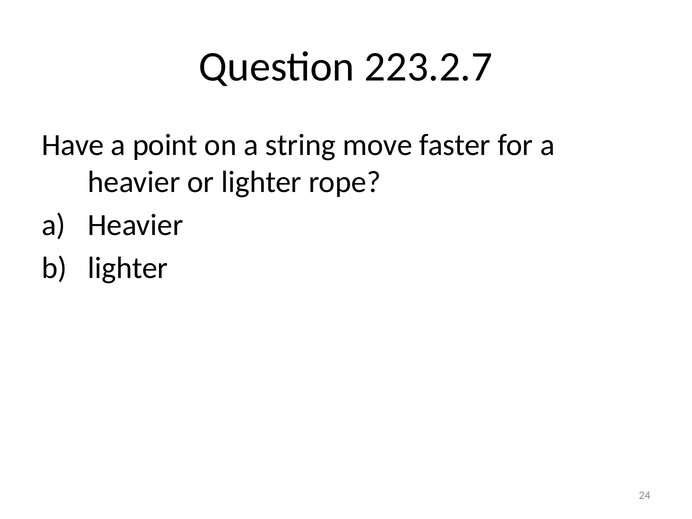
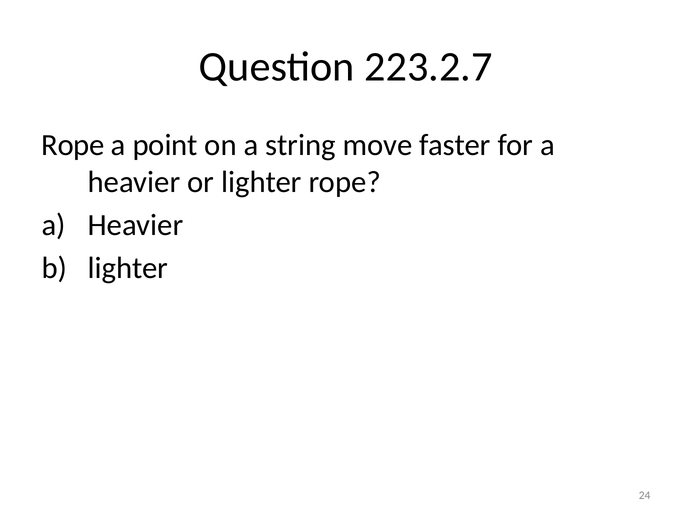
Have: Have -> Rope (73, 145)
